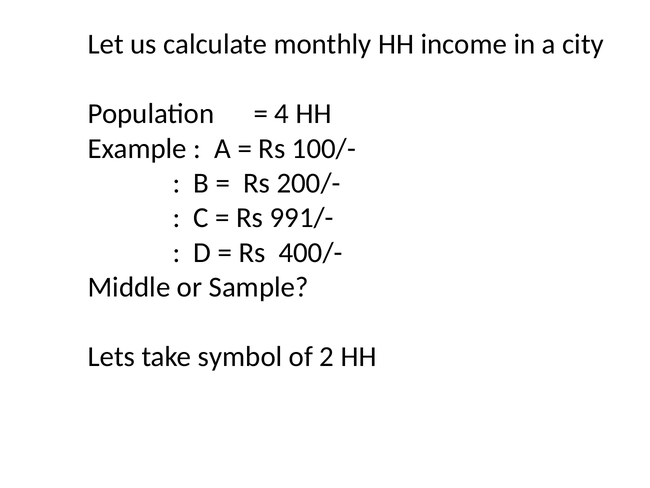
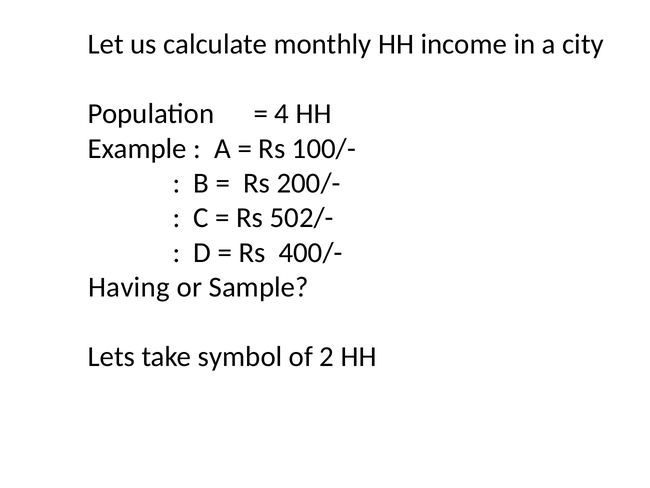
991/-: 991/- -> 502/- (302, 218)
Middle: Middle -> Having (129, 287)
